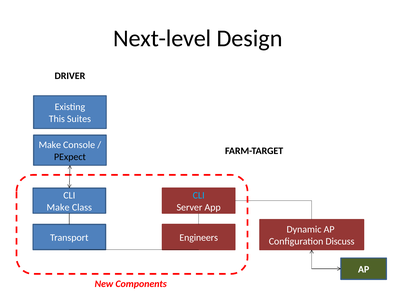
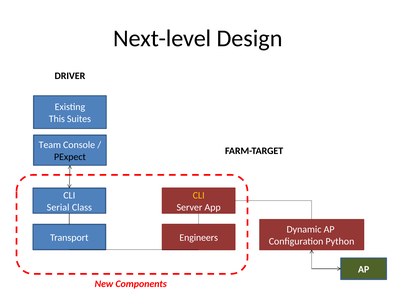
Make: Make -> Team (50, 145)
CLI colour: light blue -> yellow (199, 195)
Make: Make -> Serial (58, 207)
Discuss: Discuss -> Python (340, 241)
